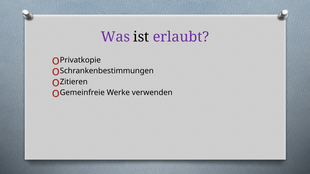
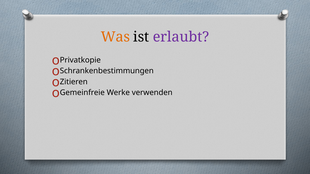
Was colour: purple -> orange (115, 37)
